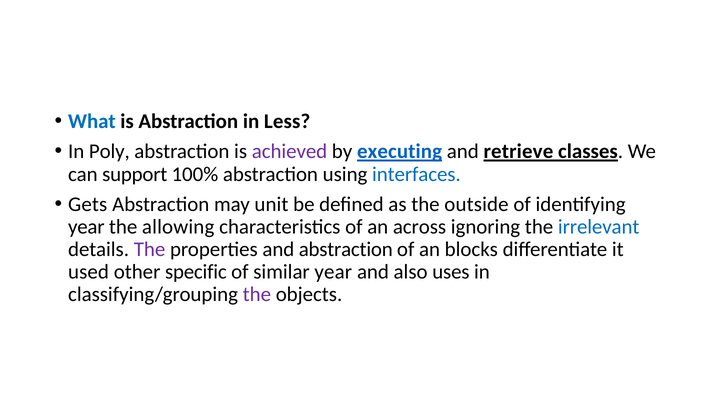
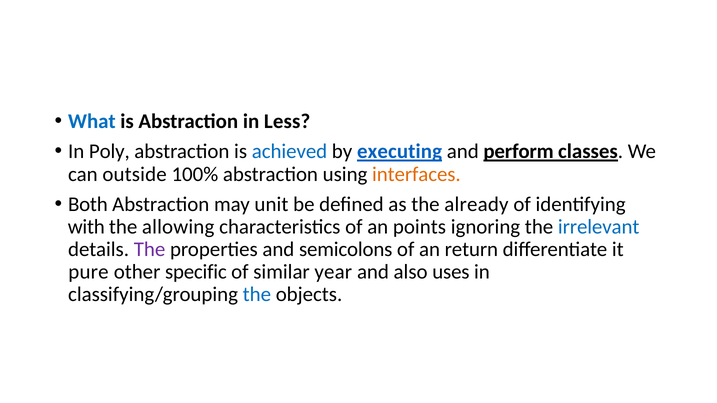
achieved colour: purple -> blue (290, 152)
retrieve: retrieve -> perform (519, 152)
support: support -> outside (135, 174)
interfaces colour: blue -> orange (416, 174)
Gets: Gets -> Both (88, 204)
outside: outside -> already (476, 204)
year: year -> with (86, 227)
across: across -> points (419, 227)
and abstraction: abstraction -> semicolons (346, 250)
blocks: blocks -> return (471, 250)
used: used -> pure (88, 272)
the colour: purple -> blue (257, 295)
